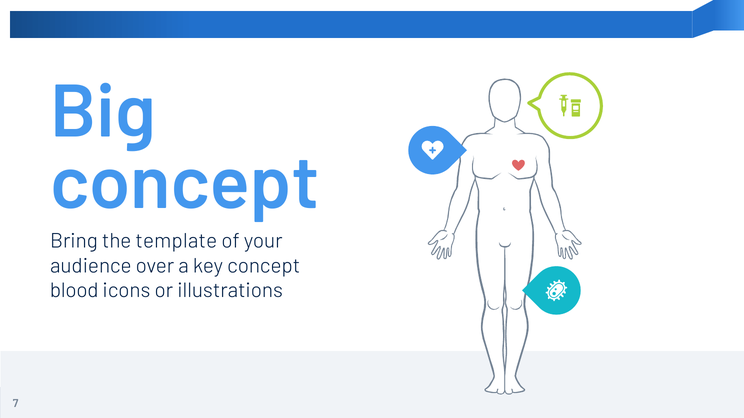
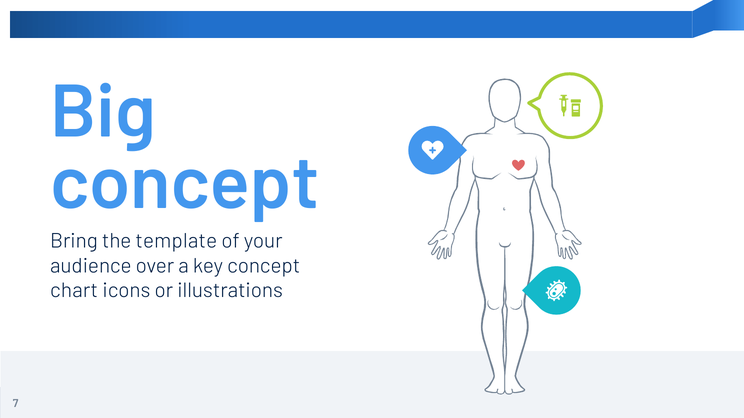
blood: blood -> chart (74, 291)
